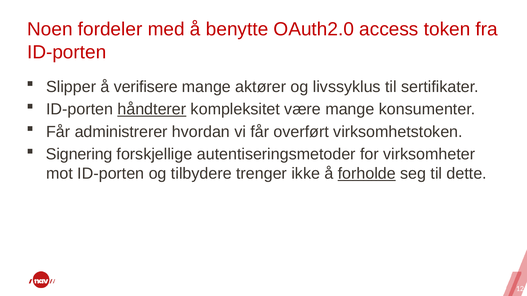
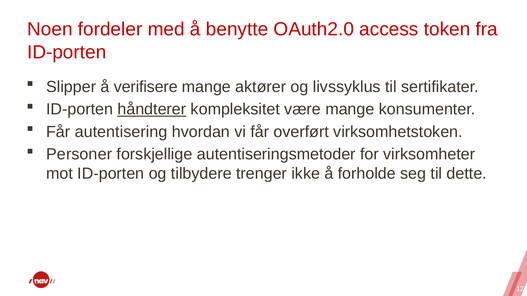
administrerer: administrerer -> autentisering (121, 132)
Signering: Signering -> Personer (79, 155)
forholde underline: present -> none (367, 174)
